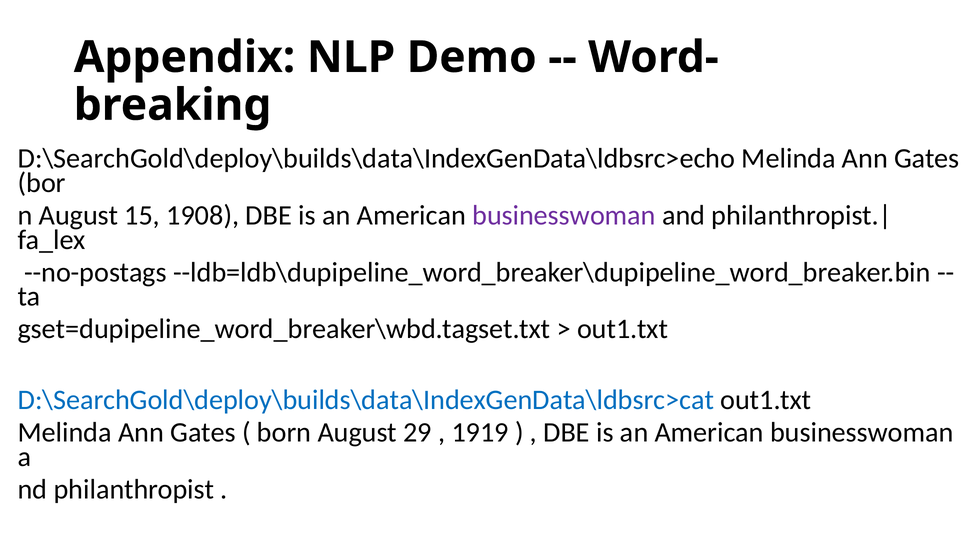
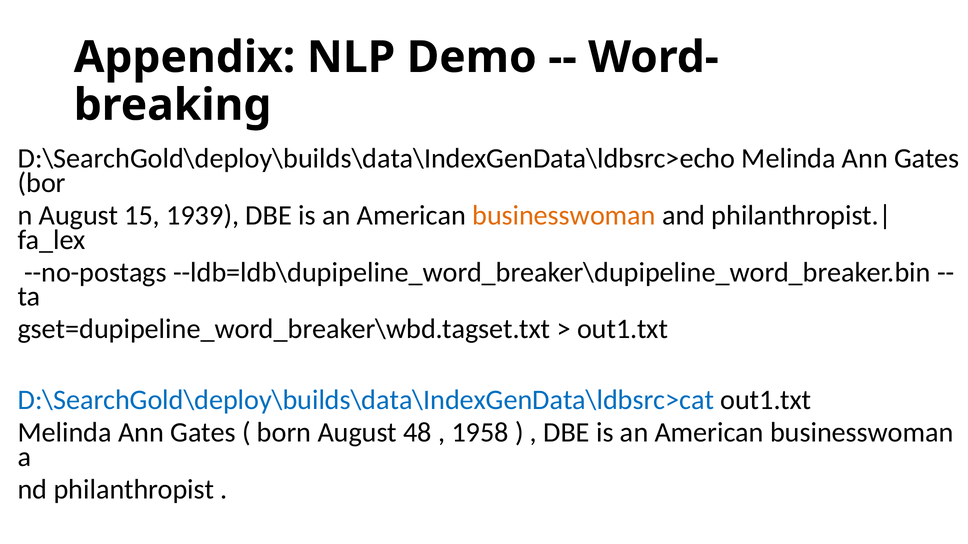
1908: 1908 -> 1939 (203, 216)
businesswoman colour: purple -> orange (564, 216)
29: 29 -> 48 (417, 433)
1919: 1919 -> 1958 (480, 433)
